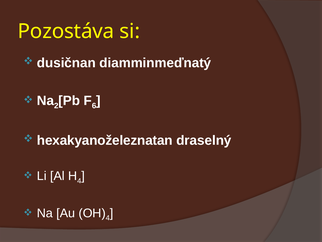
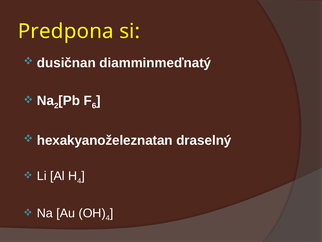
Pozostáva: Pozostáva -> Predpona (66, 31)
